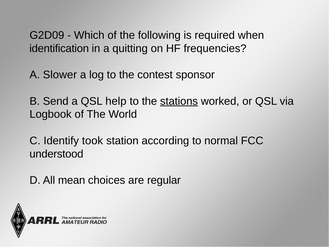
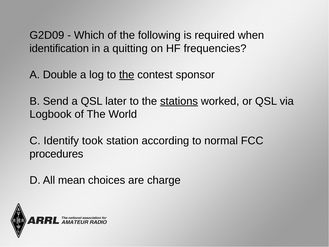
Slower: Slower -> Double (60, 75)
the underline: none -> present (127, 75)
help: help -> later (116, 101)
understood: understood -> procedures (56, 154)
regular: regular -> charge (164, 180)
